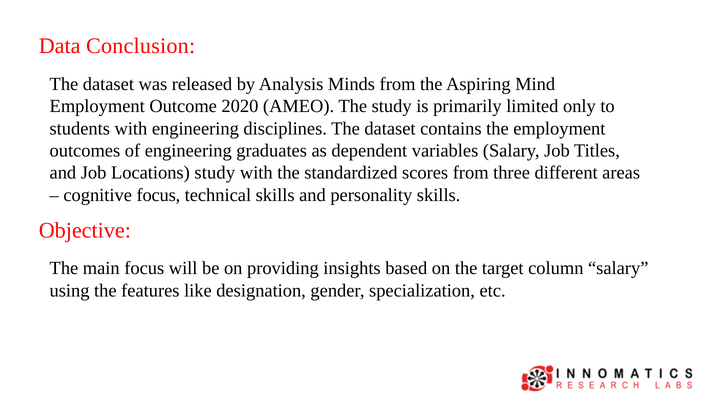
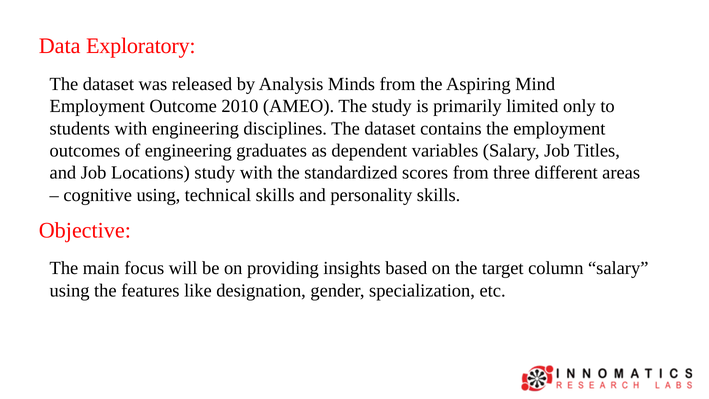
Conclusion: Conclusion -> Exploratory (141, 46)
2020: 2020 -> 2010 (240, 106)
cognitive focus: focus -> using (158, 195)
